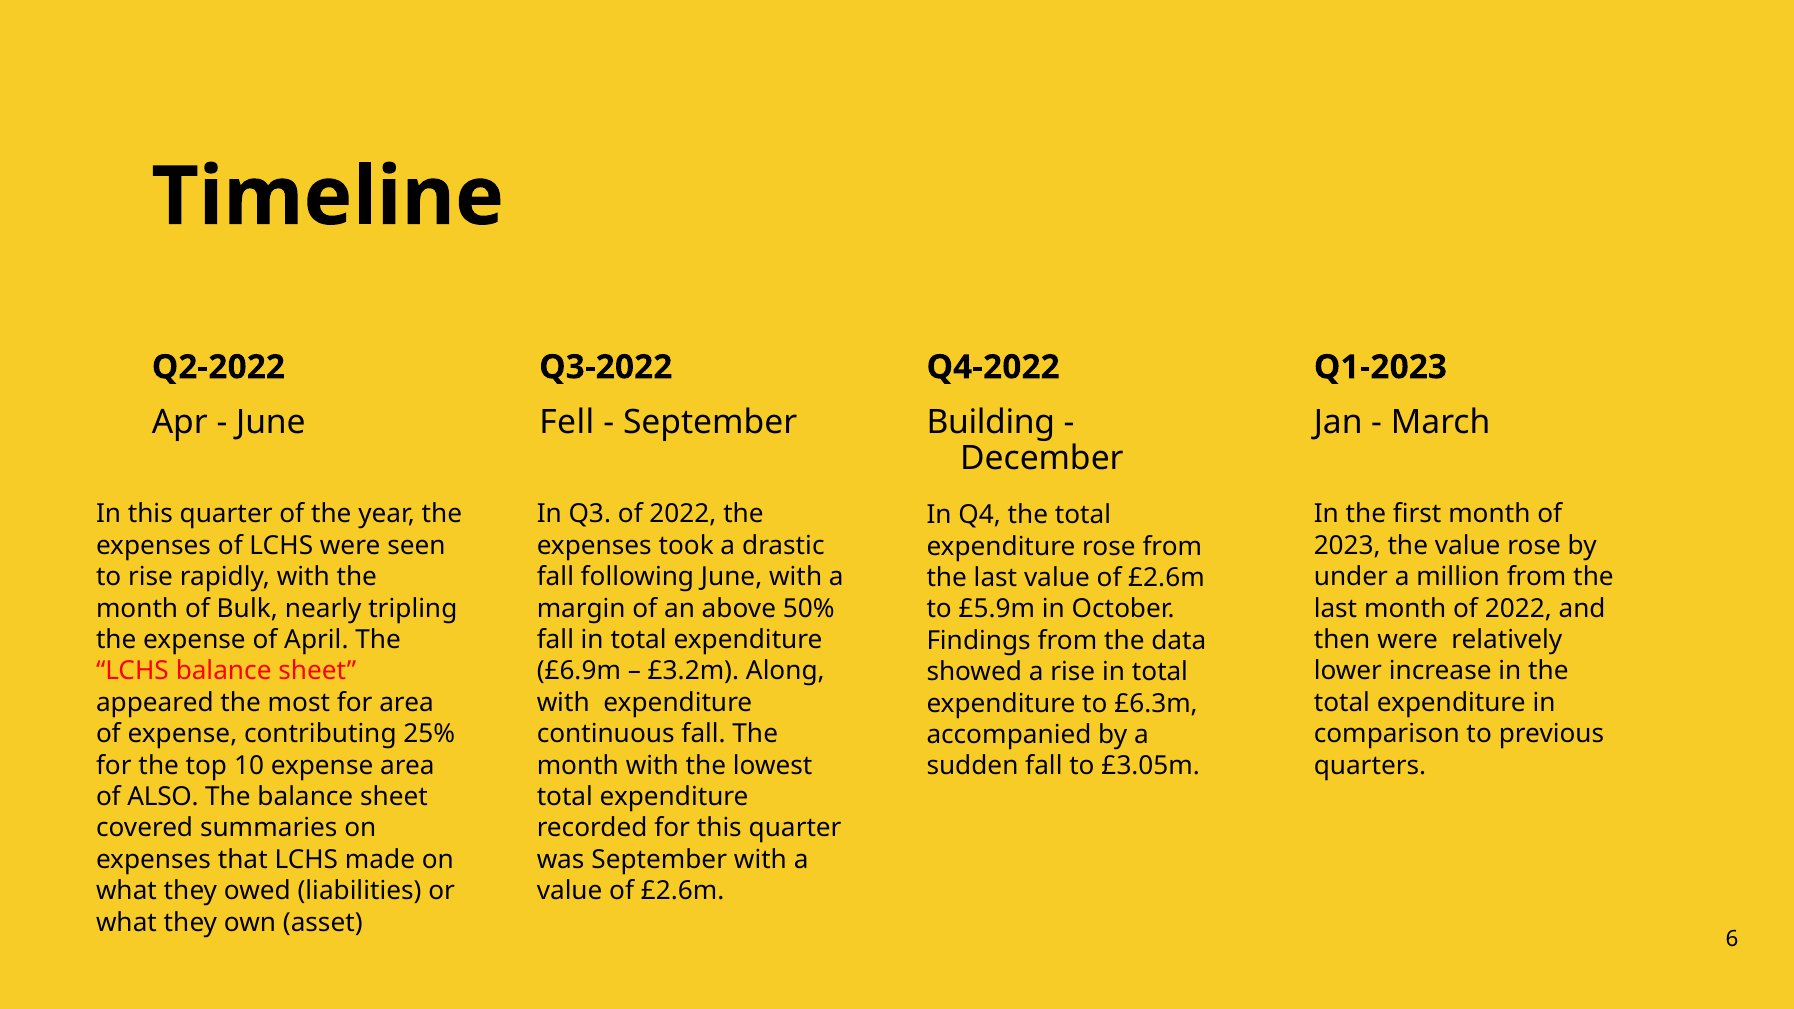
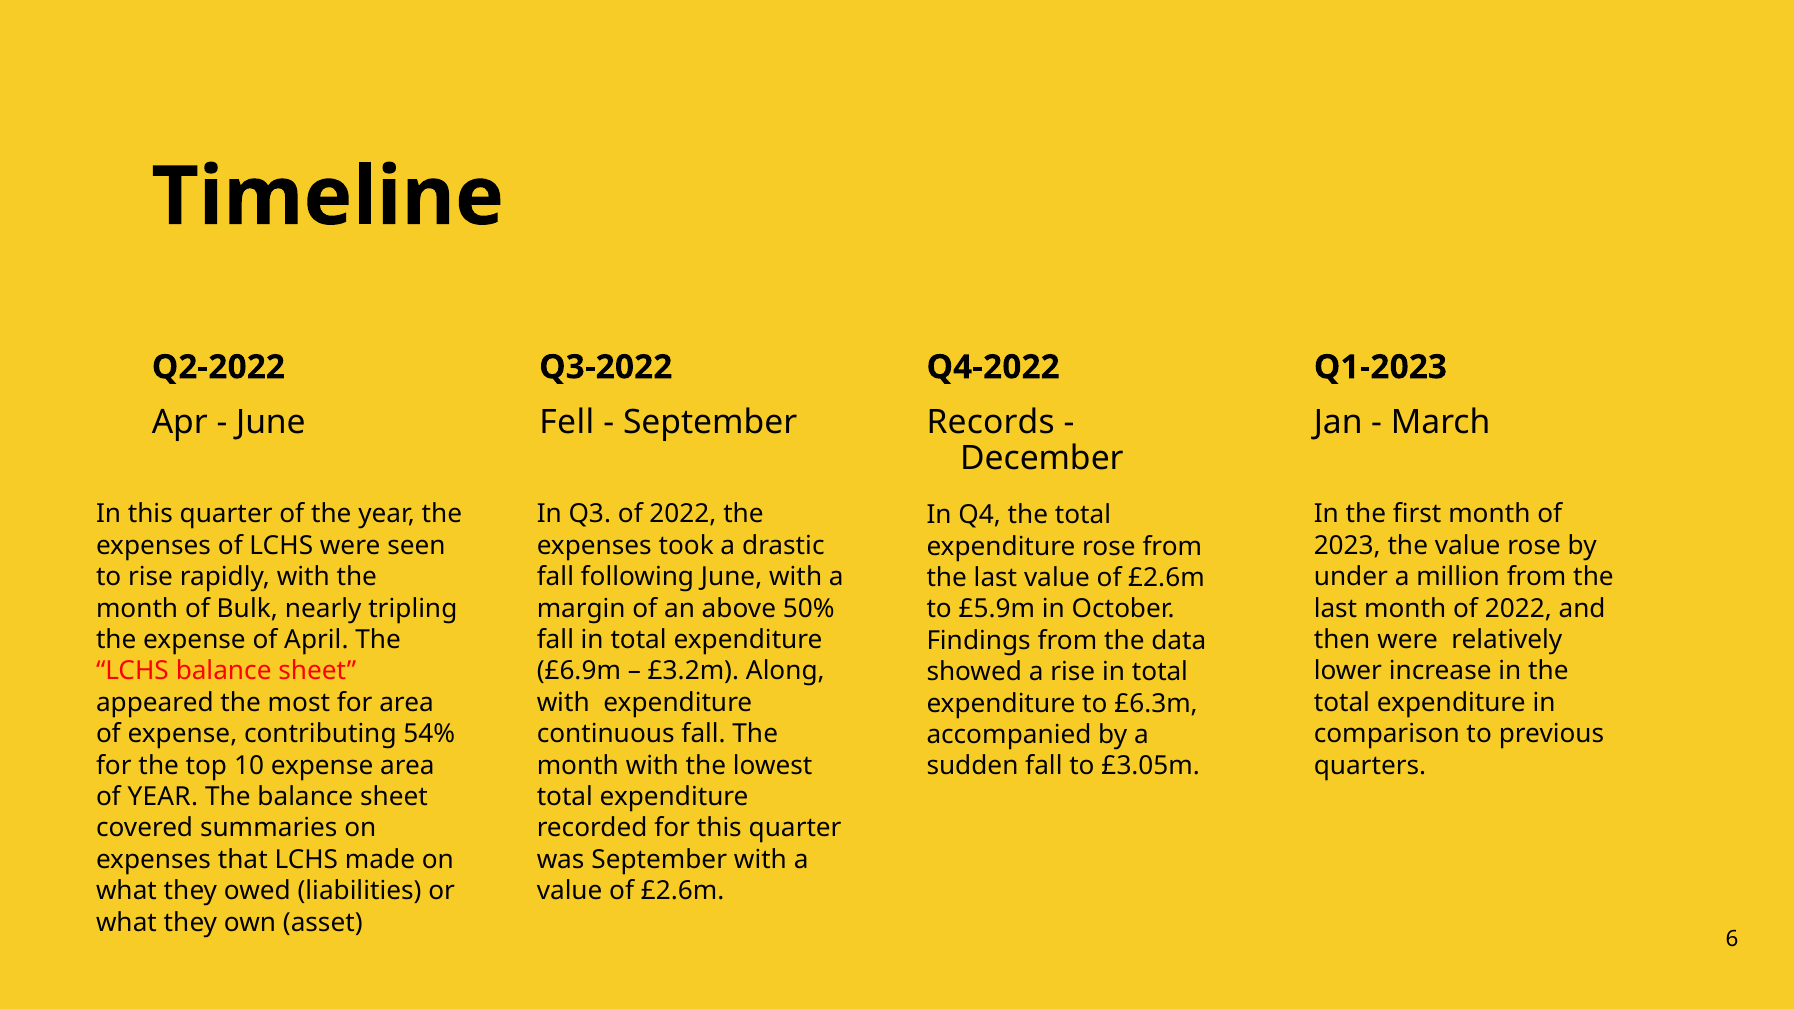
Building: Building -> Records (991, 422)
25%: 25% -> 54% (429, 734)
of ALSO: ALSO -> YEAR (163, 797)
